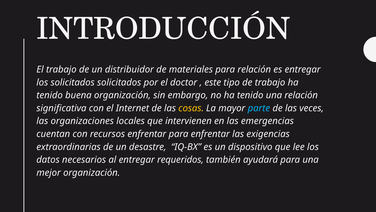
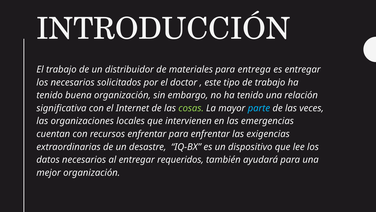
para relación: relación -> entrega (254, 69)
los solicitados: solicitados -> necesarios (73, 82)
cosas colour: yellow -> light green (191, 108)
